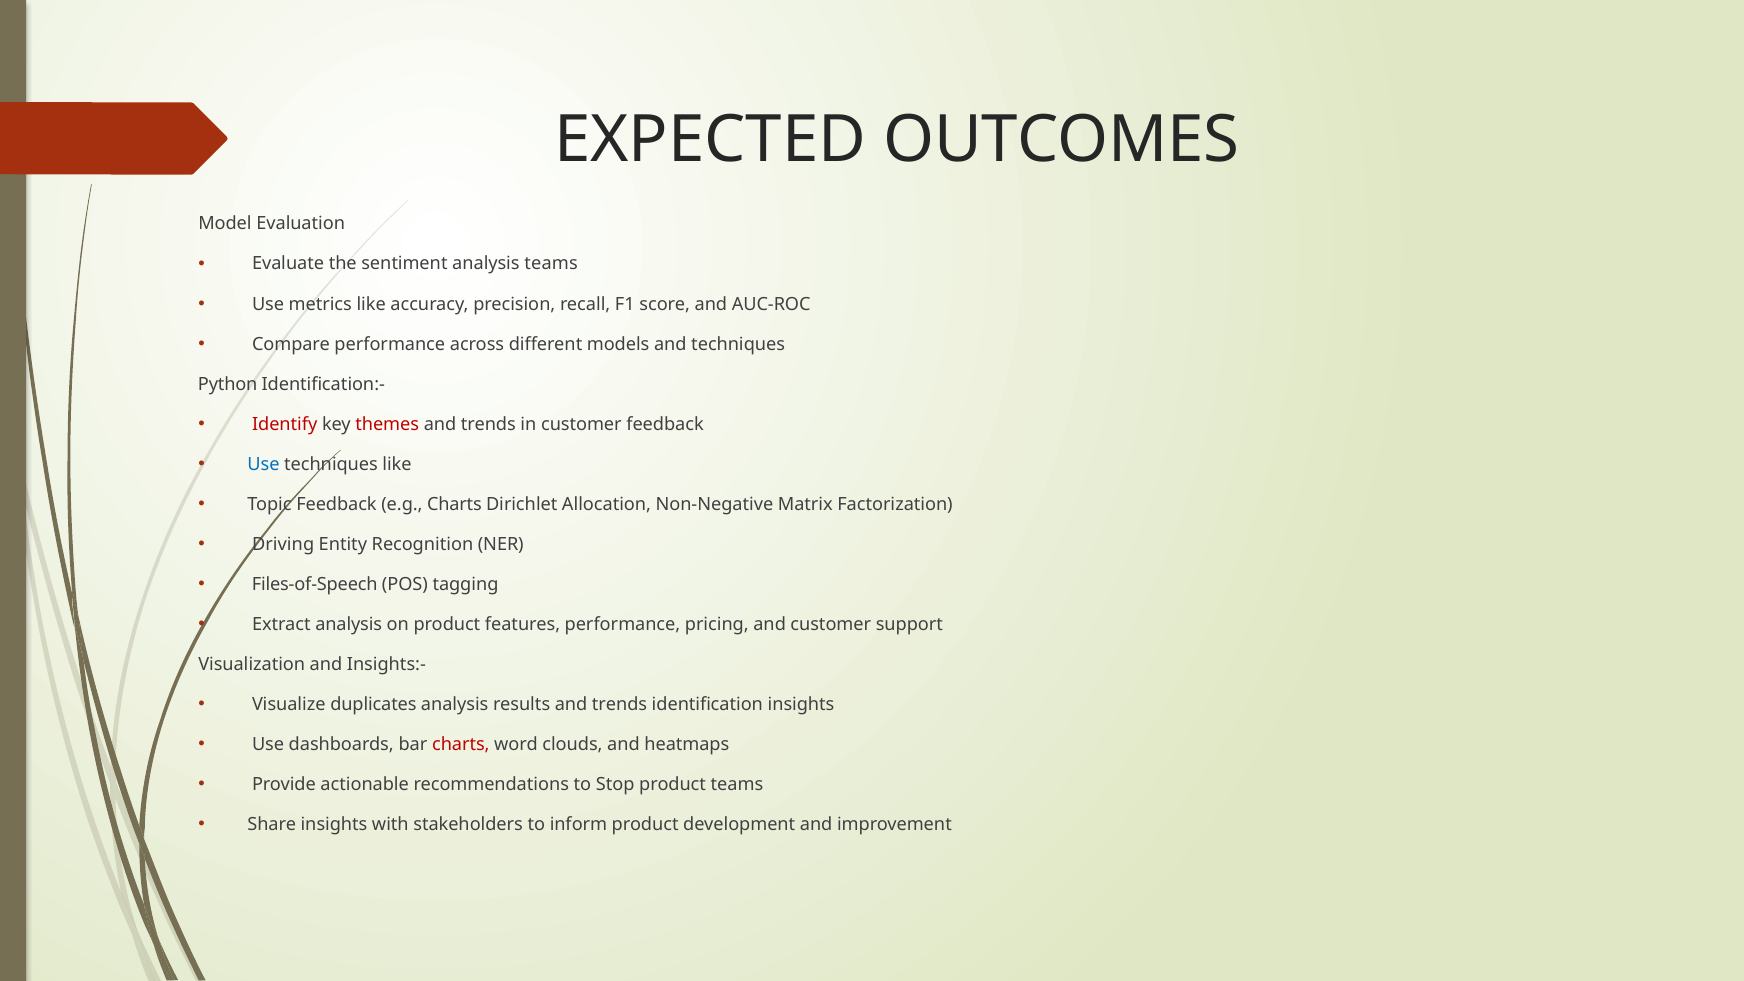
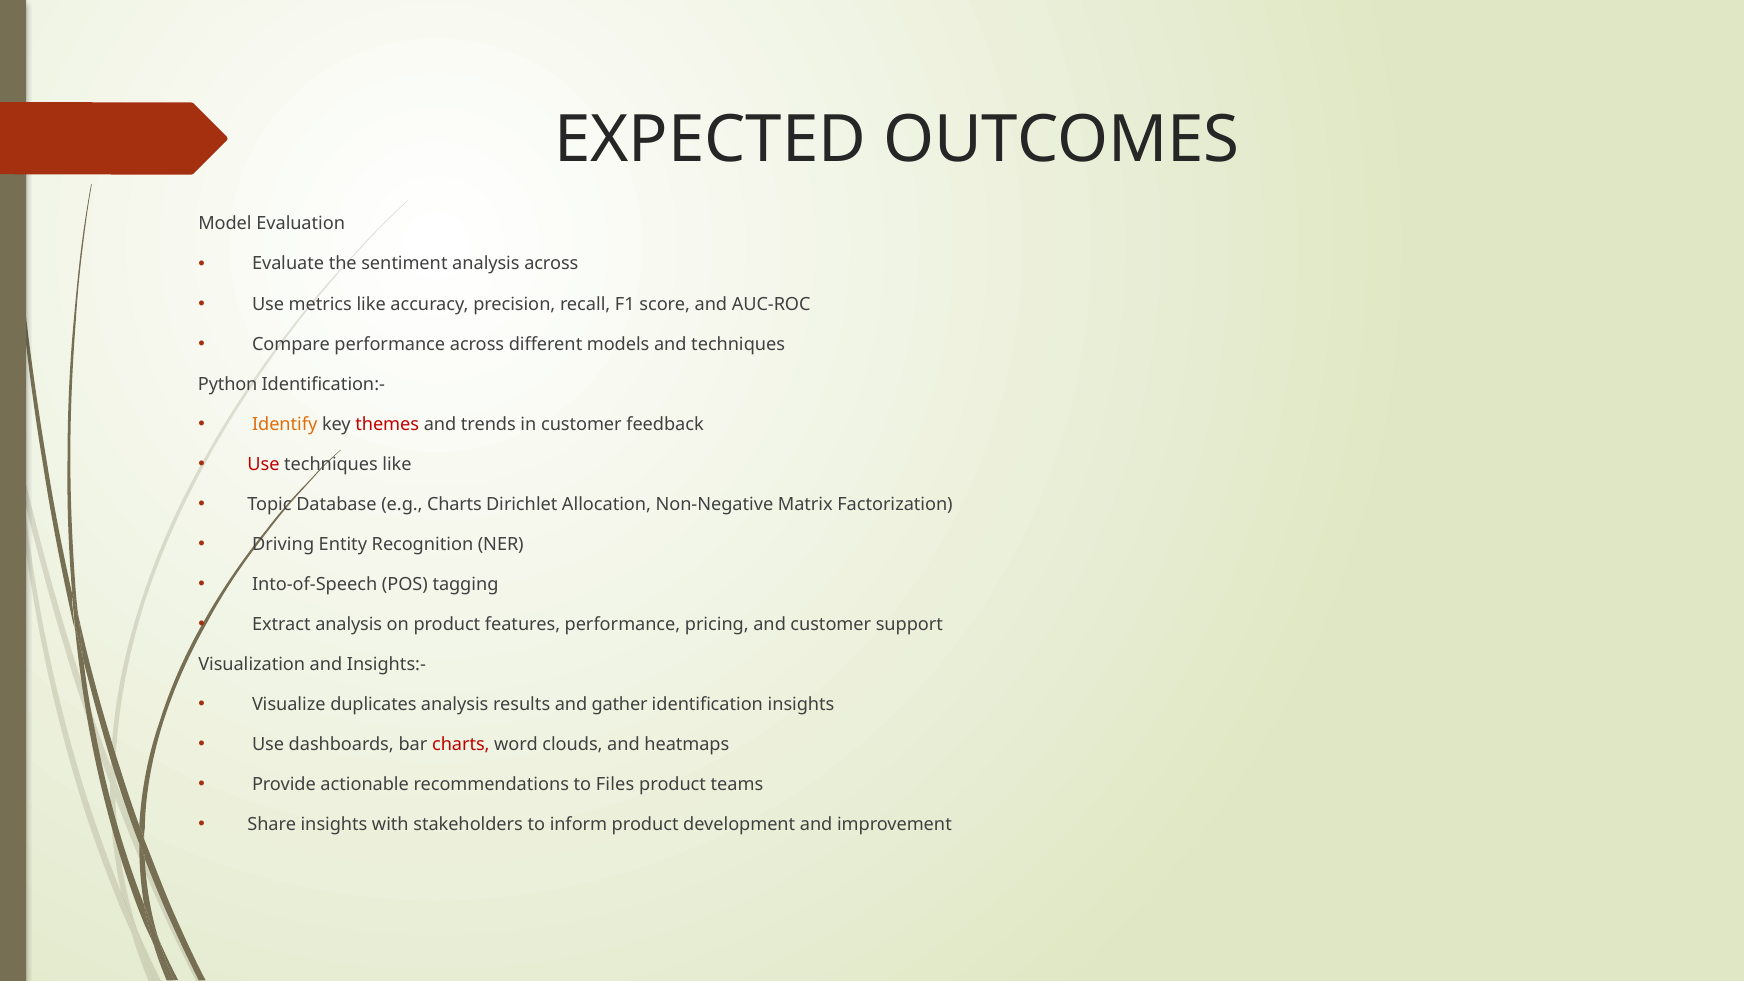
analysis teams: teams -> across (551, 264)
Identify colour: red -> orange (285, 424)
Use colour: blue -> red (263, 464)
Topic Feedback: Feedback -> Database (336, 504)
Files-of-Speech: Files-of-Speech -> Into-of-Speech (315, 584)
results and trends: trends -> gather (620, 704)
Stop: Stop -> Files (615, 784)
